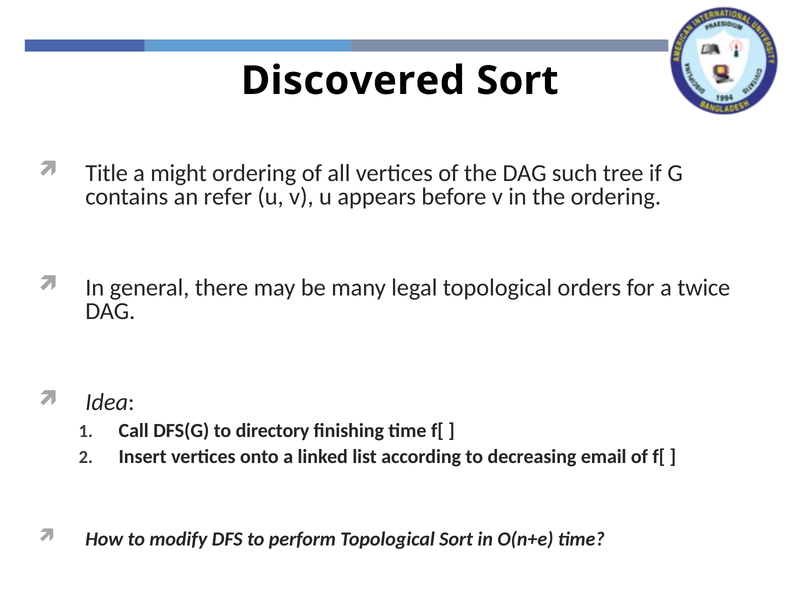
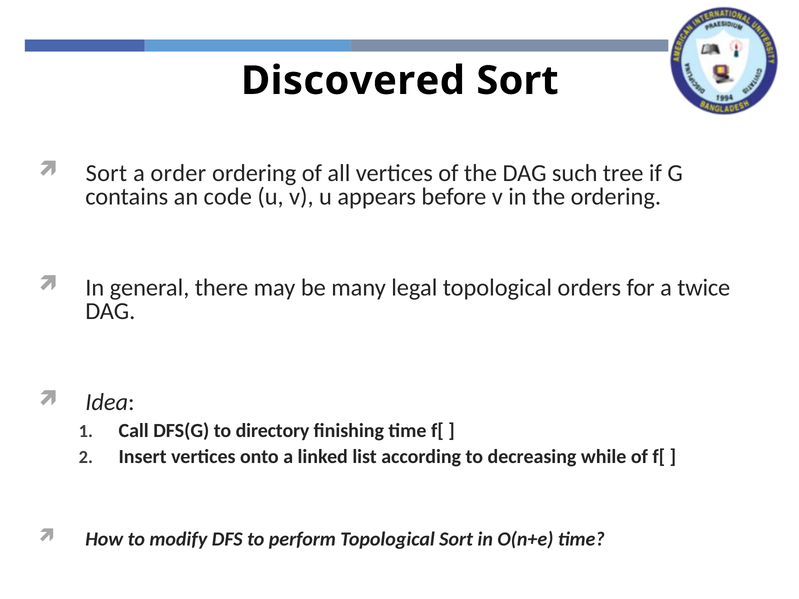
Title: Title -> Sort (106, 173)
might: might -> order (178, 173)
refer: refer -> code (228, 197)
email: email -> while (604, 457)
